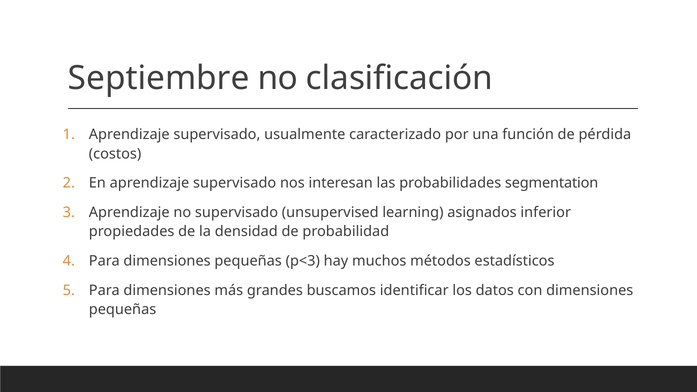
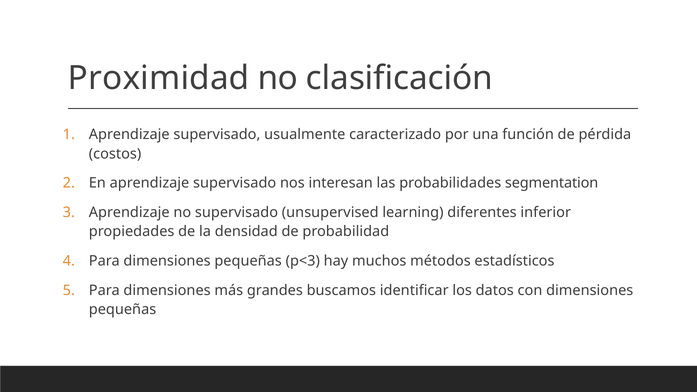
Septiembre: Septiembre -> Proximidad (159, 78)
asignados: asignados -> diferentes (482, 212)
